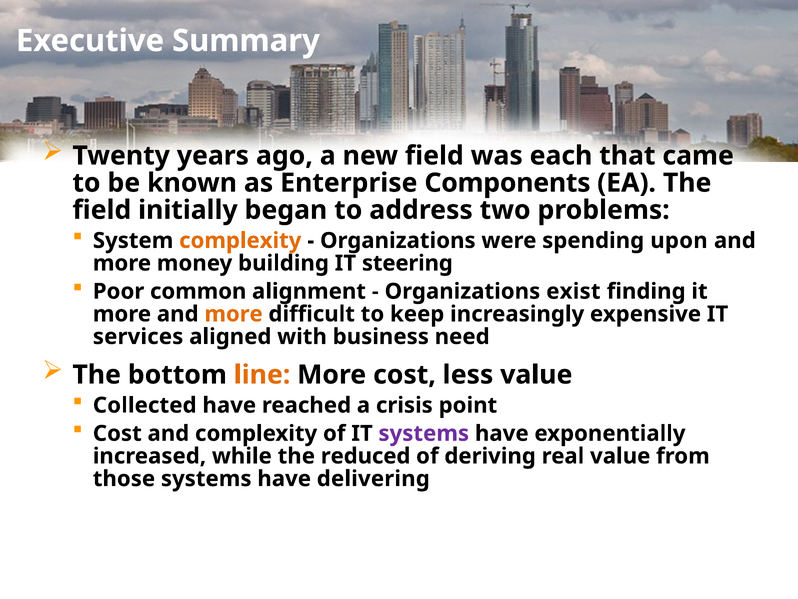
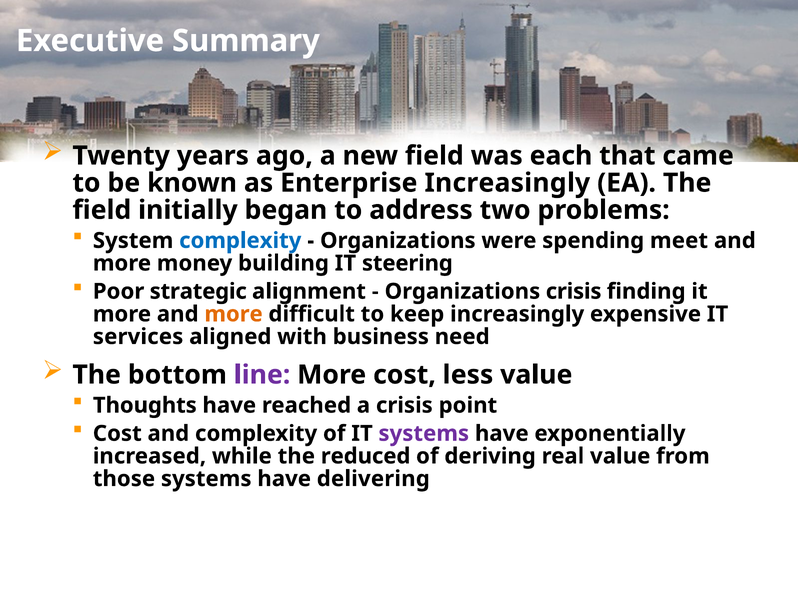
Enterprise Components: Components -> Increasingly (507, 183)
complexity colour: orange -> blue (240, 240)
upon: upon -> meet (679, 240)
common: common -> strategic (198, 291)
Organizations exist: exist -> crisis (574, 291)
line colour: orange -> purple (262, 374)
Collected: Collected -> Thoughts (145, 405)
